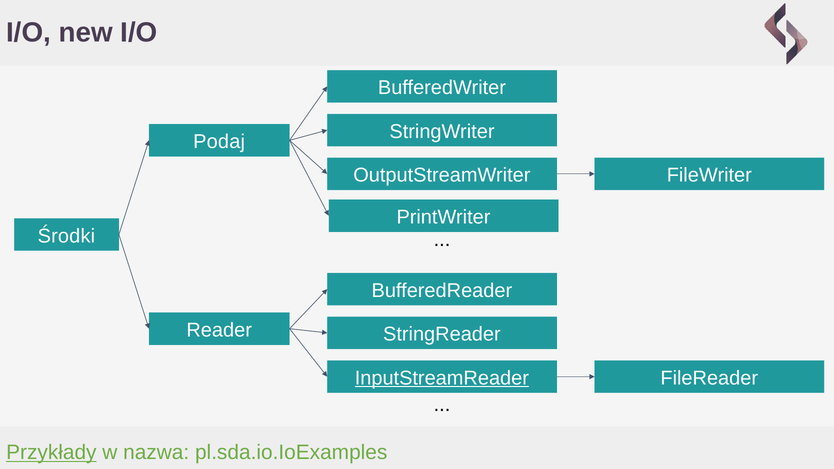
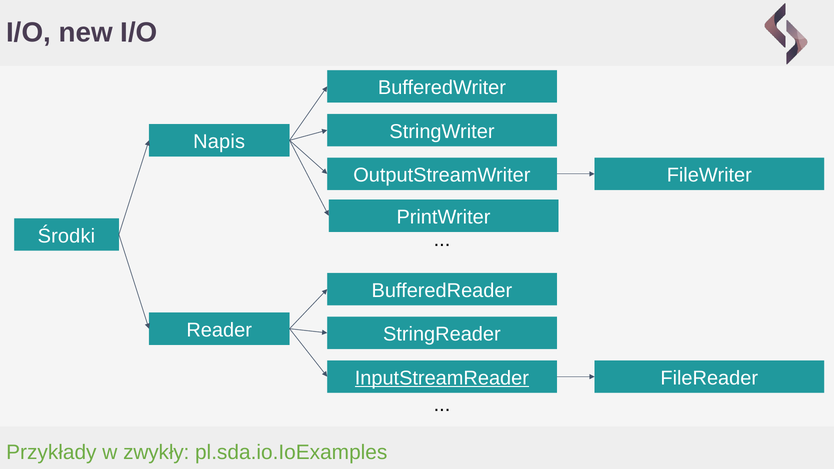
Podaj: Podaj -> Napis (219, 142)
Przykłady underline: present -> none (51, 453)
nazwa: nazwa -> zwykły (156, 453)
